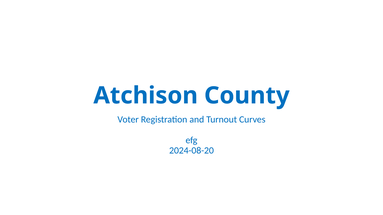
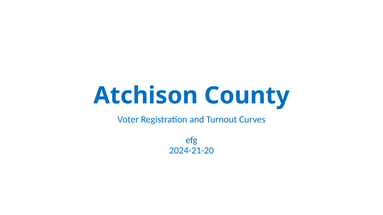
2024-08-20: 2024-08-20 -> 2024-21-20 (191, 151)
